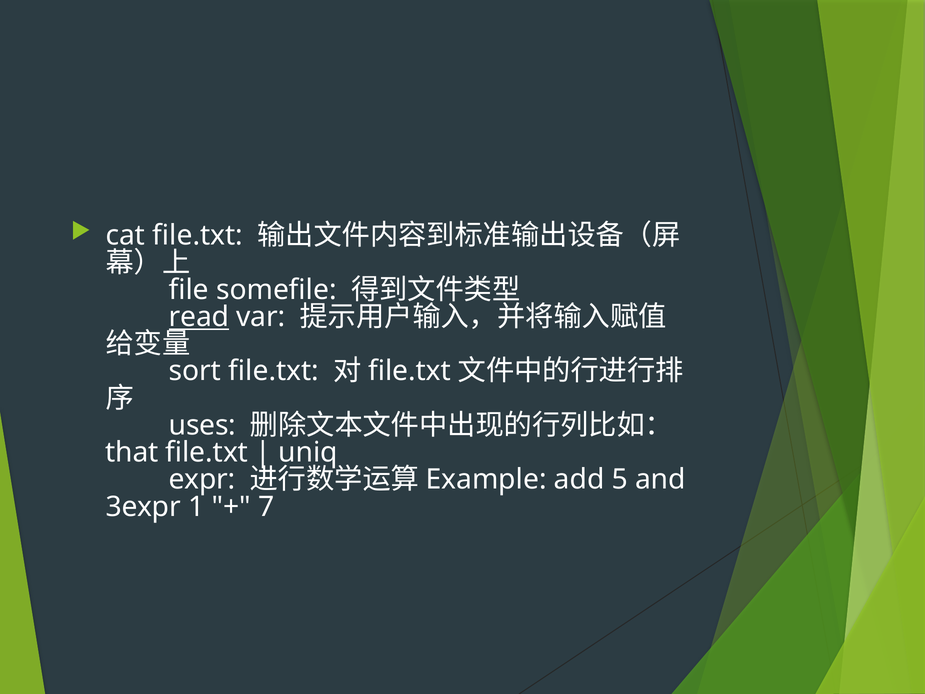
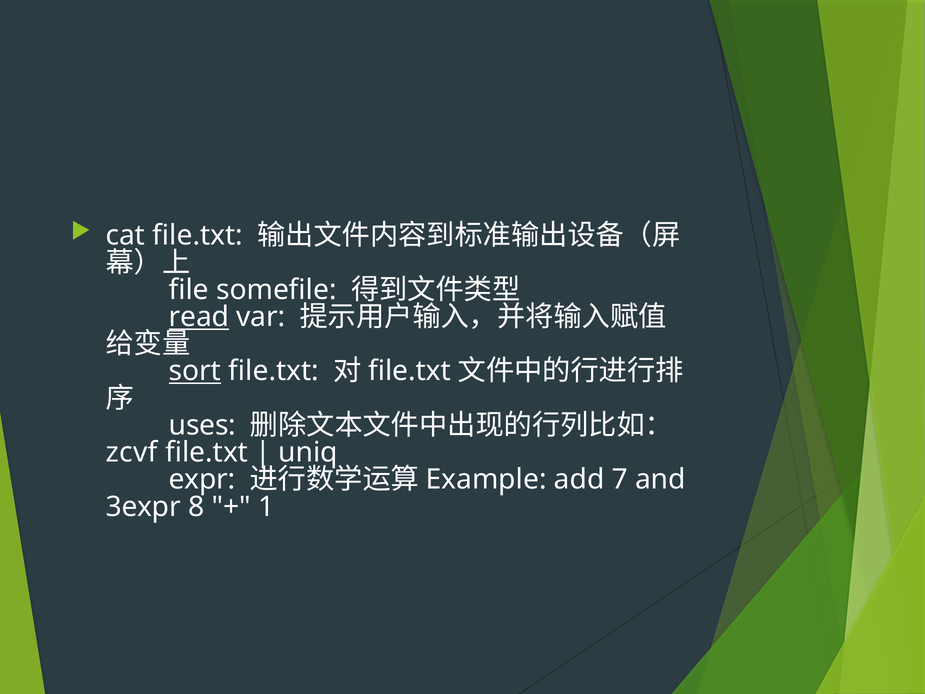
sort underline: none -> present (195, 371)
that: that -> zcvf (132, 452)
5: 5 -> 7 (620, 479)
1: 1 -> 8 (196, 506)
7: 7 -> 1 (266, 506)
